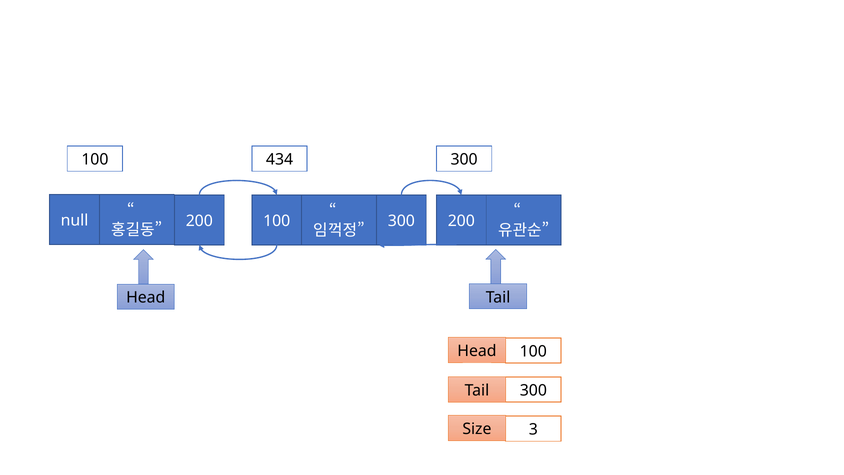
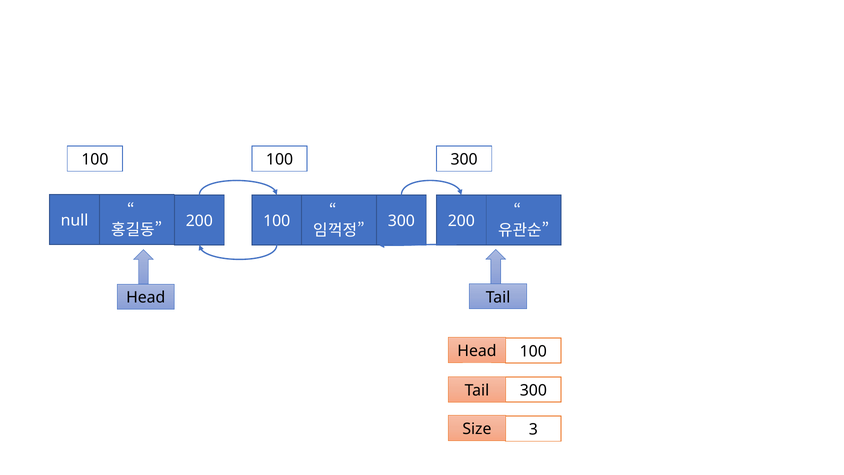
100 434: 434 -> 100 (280, 160)
